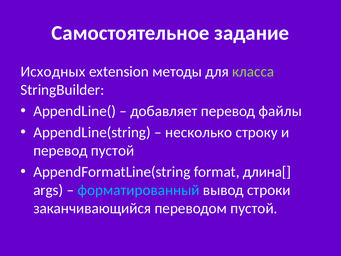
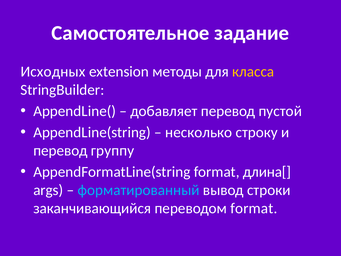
класса colour: light green -> yellow (253, 72)
файлы: файлы -> пустой (280, 111)
перевод пустой: пустой -> группу (113, 150)
переводом пустой: пустой -> format (254, 208)
